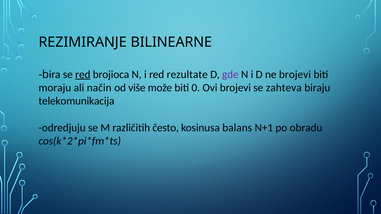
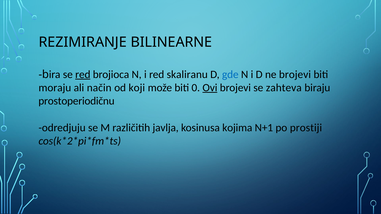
rezultate: rezultate -> skaliranu (187, 74)
gde colour: purple -> blue (230, 74)
više: više -> koji (137, 88)
Ovi underline: none -> present (210, 88)
telekomunikacija: telekomunikacija -> prostoperiodičnu (76, 101)
često: često -> javlja (166, 128)
balans: balans -> kojima (237, 128)
obradu: obradu -> prostiji (306, 128)
